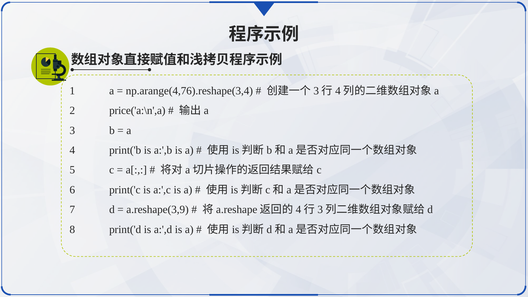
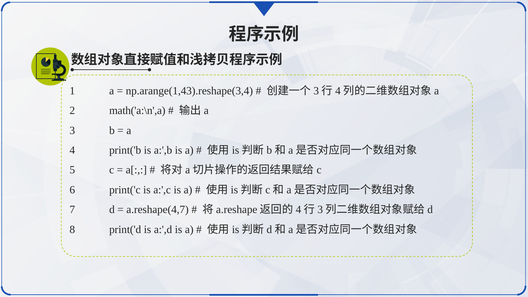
np.arange(4,76).reshape(3,4: np.arange(4,76).reshape(3,4 -> np.arange(1,43).reshape(3,4 (189, 91)
price('a:\n',a: price('a:\n',a -> math('a:\n',a (137, 111)
a.reshape(3,9: a.reshape(3,9 -> a.reshape(4,7 (158, 210)
